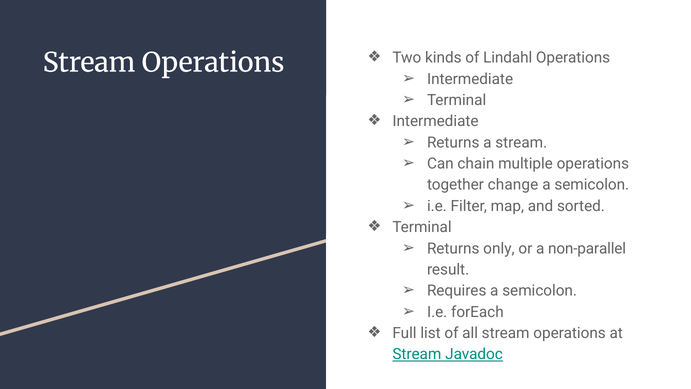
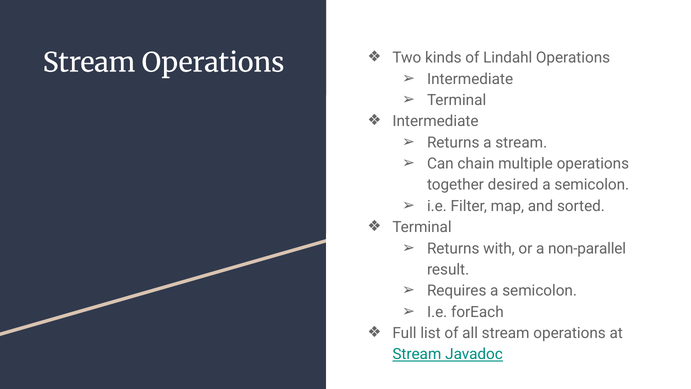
change: change -> desired (513, 185)
only: only -> with (499, 248)
